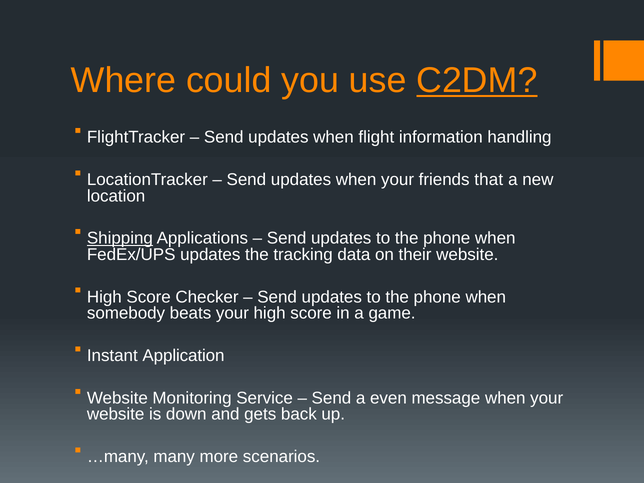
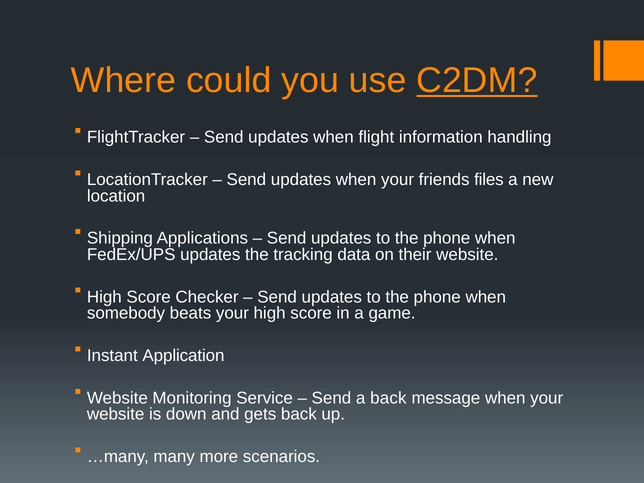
that: that -> files (489, 180)
Shipping underline: present -> none (120, 238)
a even: even -> back (388, 398)
